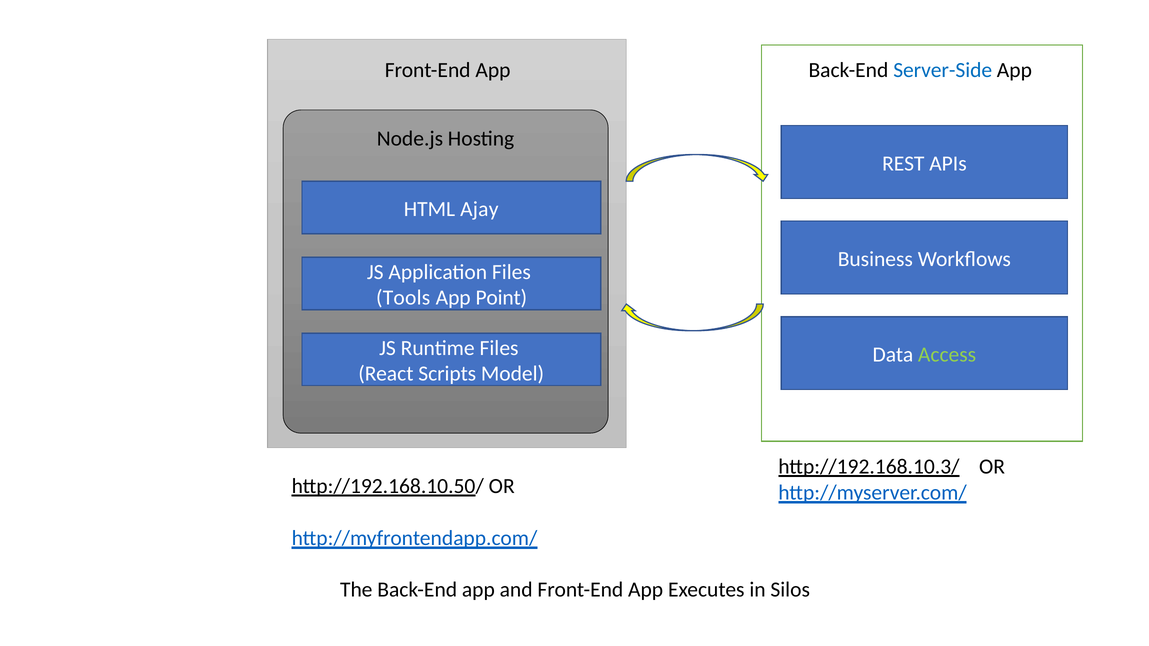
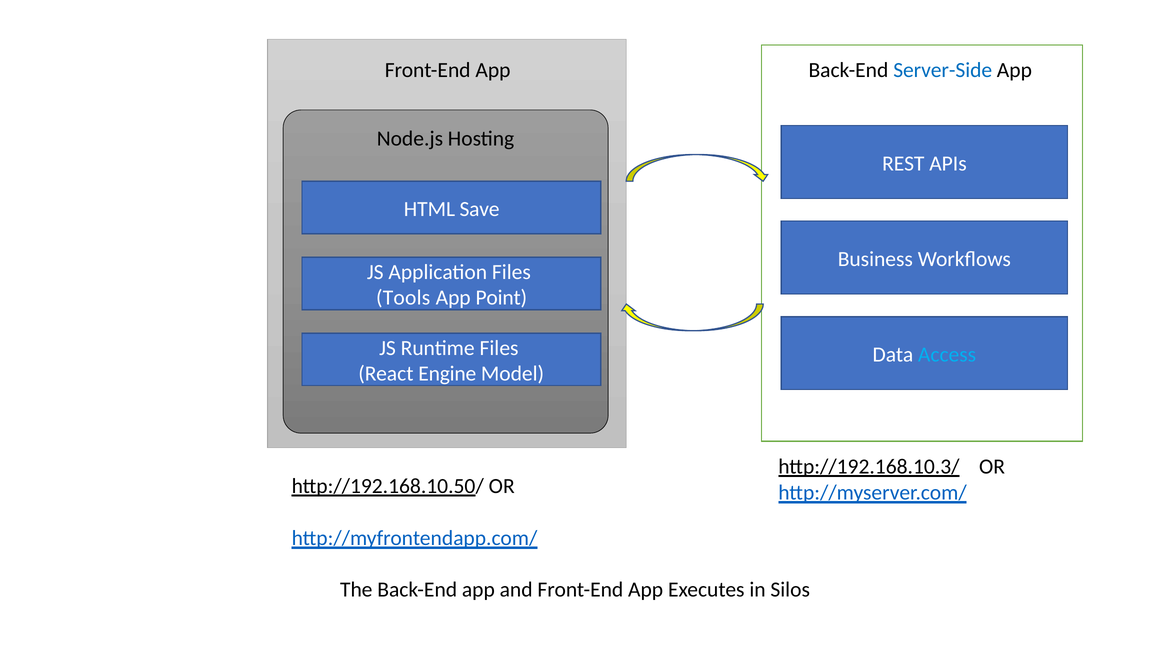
Ajay: Ajay -> Save (480, 209)
Access colour: light green -> light blue (947, 355)
Scripts: Scripts -> Engine (447, 374)
